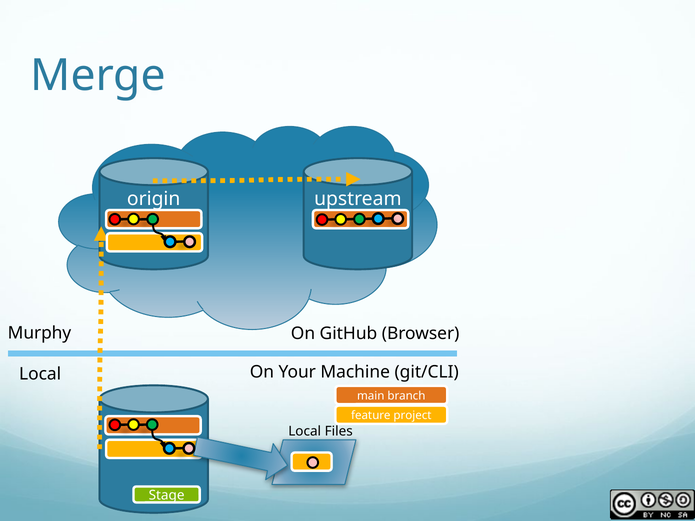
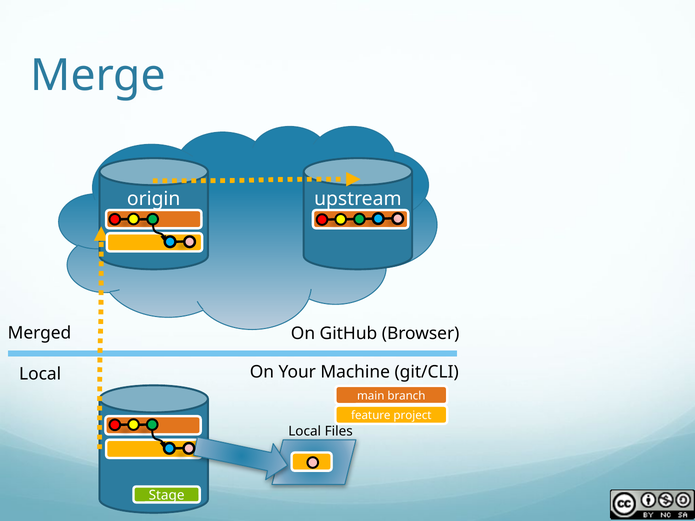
Murphy: Murphy -> Merged (39, 333)
